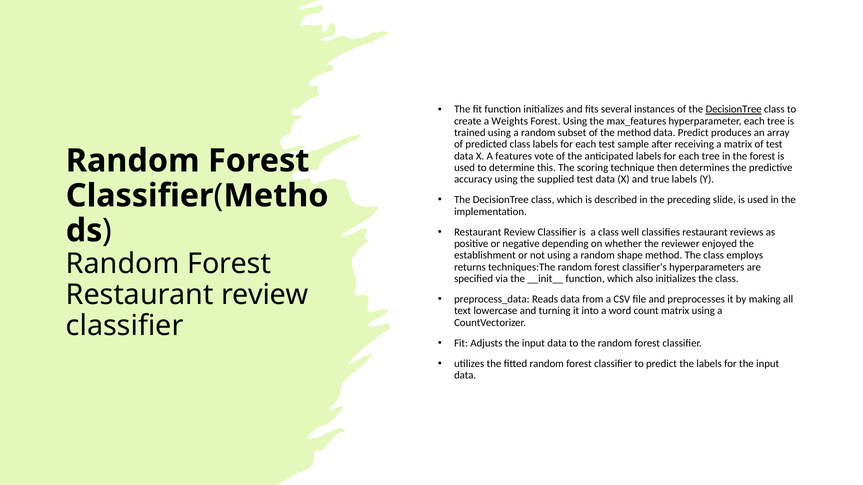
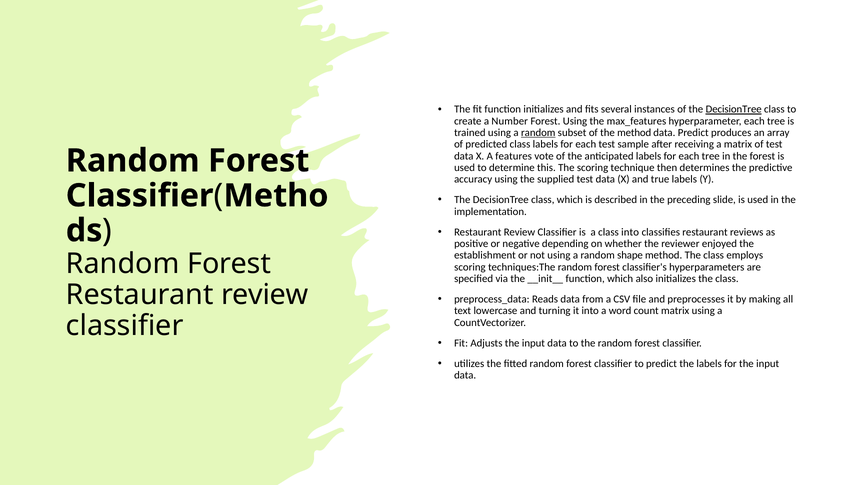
Weights: Weights -> Number (510, 121)
random underline: none -> present (538, 133)
class well: well -> into (630, 232)
returns: returns -> scoring (470, 267)
